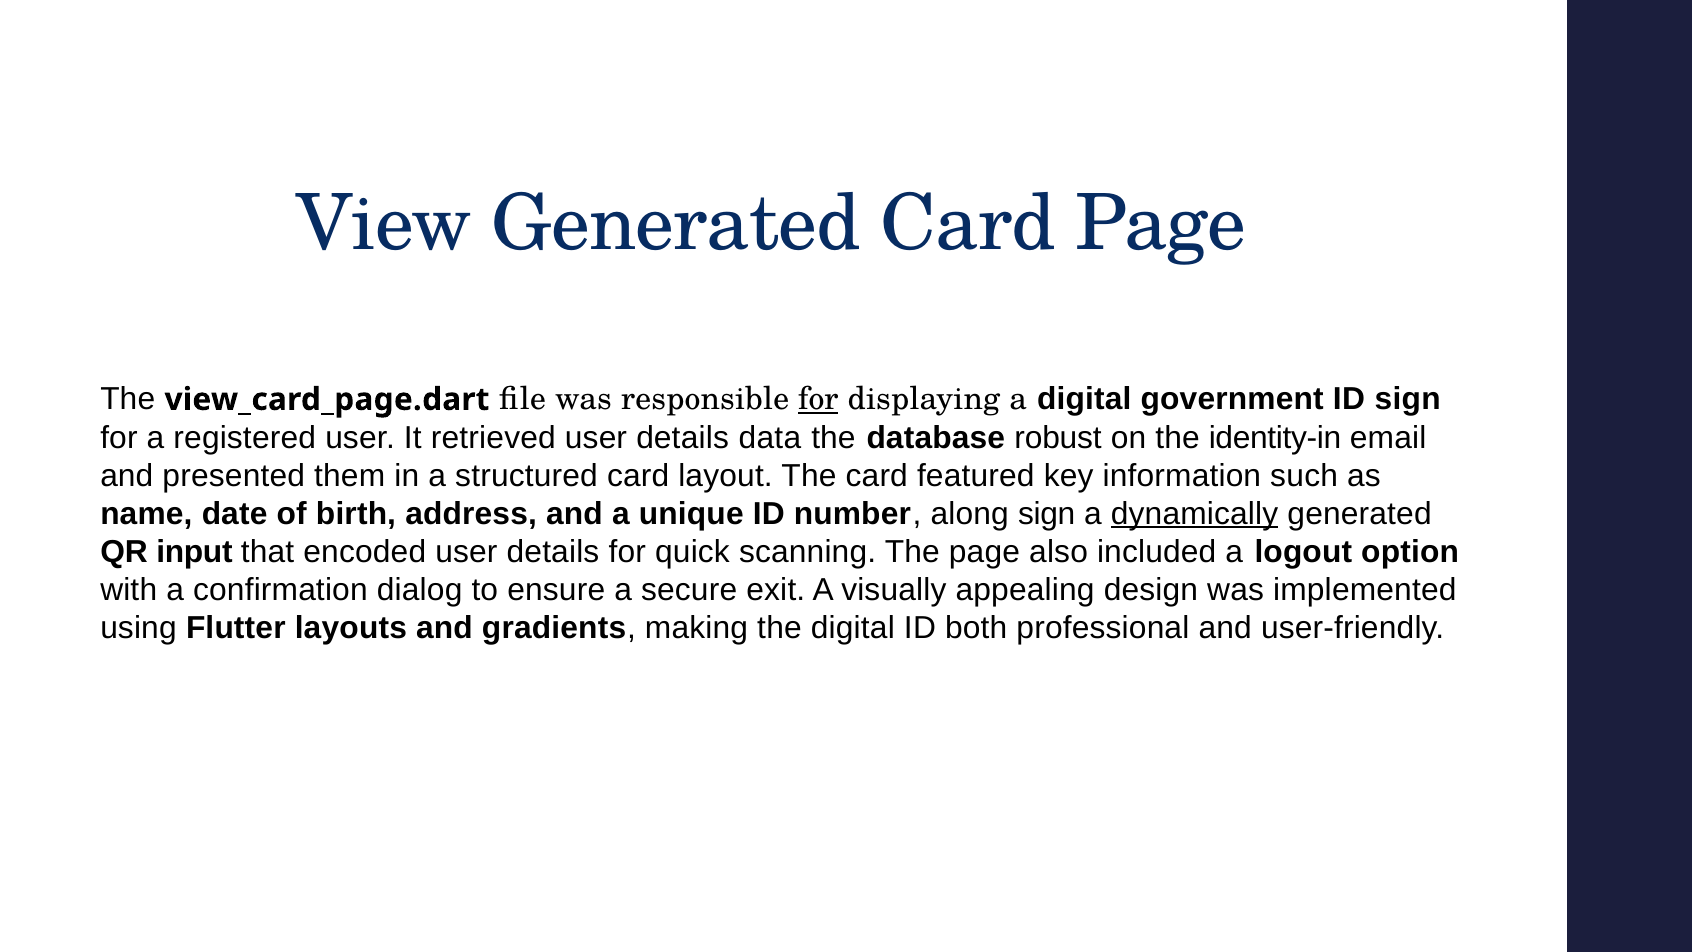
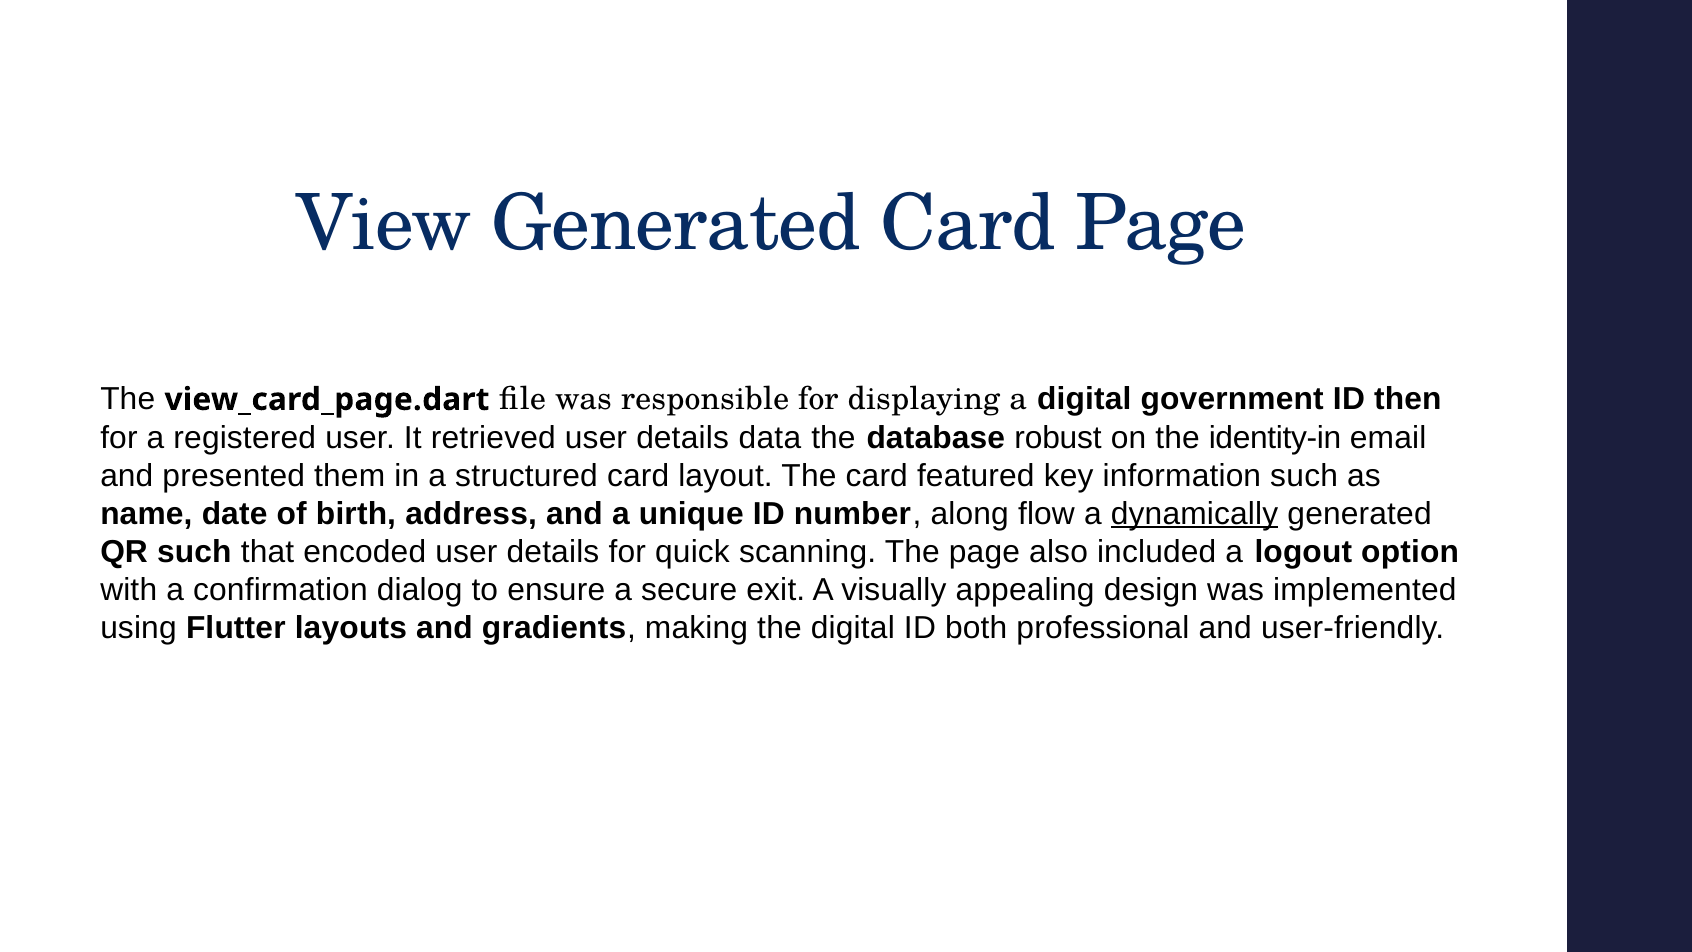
for underline: present -> none (818, 399)
ID sign: sign -> then (1408, 399)
along sign: sign -> flow (1046, 514)
QR input: input -> such (194, 552)
